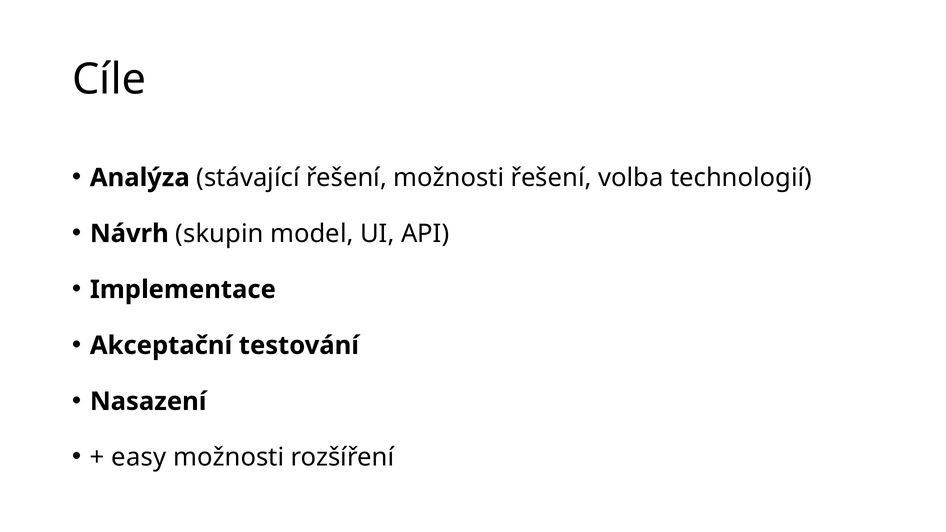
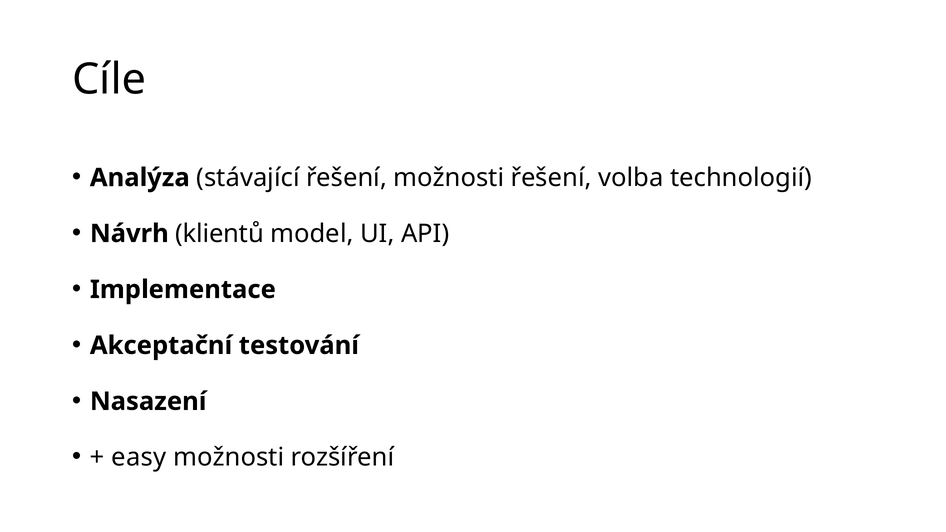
skupin: skupin -> klientů (220, 234)
